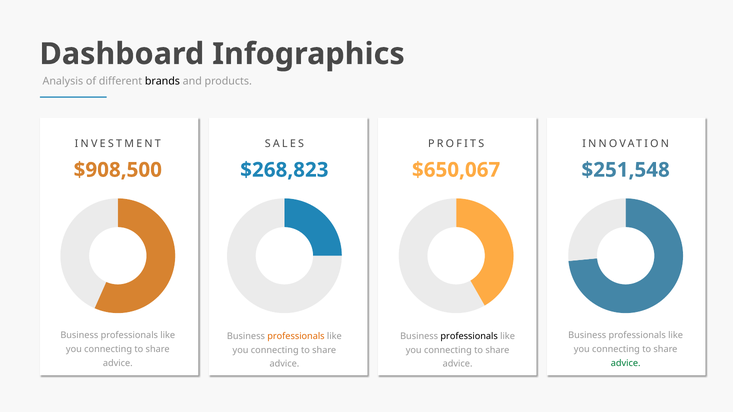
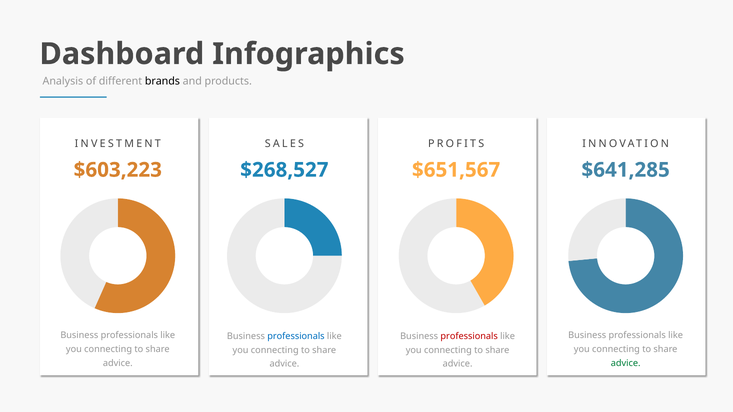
$908,500: $908,500 -> $603,223 (118, 170)
$268,823: $268,823 -> $268,527 (284, 170)
$650,067: $650,067 -> $651,567 (456, 170)
$251,548: $251,548 -> $641,285 (626, 170)
professionals colour: orange -> blue (296, 336)
professionals colour: black -> red (469, 336)
